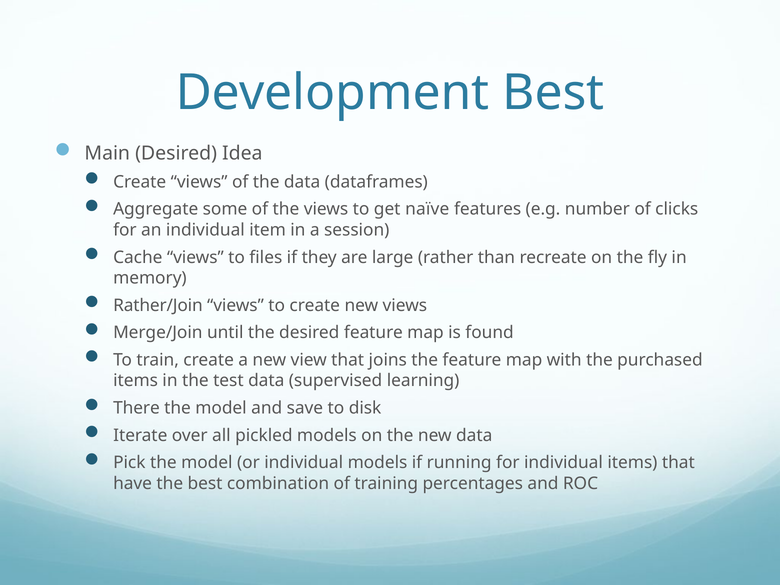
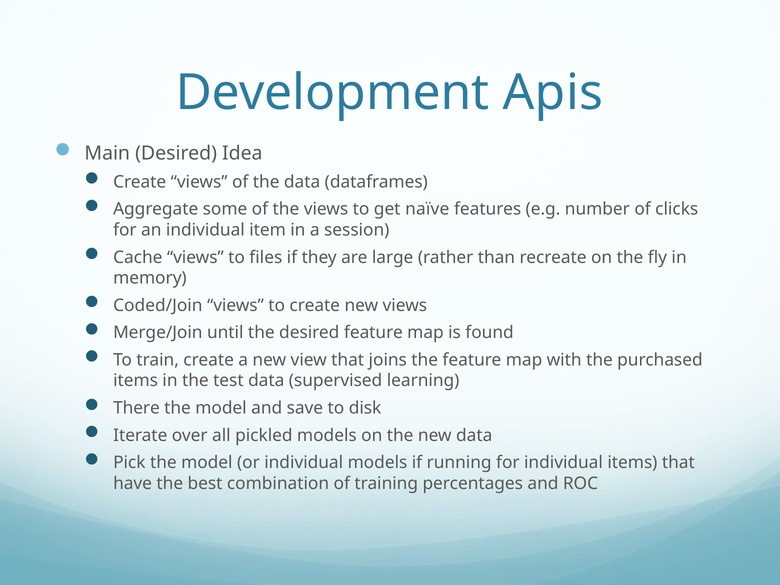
Development Best: Best -> Apis (553, 93)
Rather/Join: Rather/Join -> Coded/Join (158, 305)
